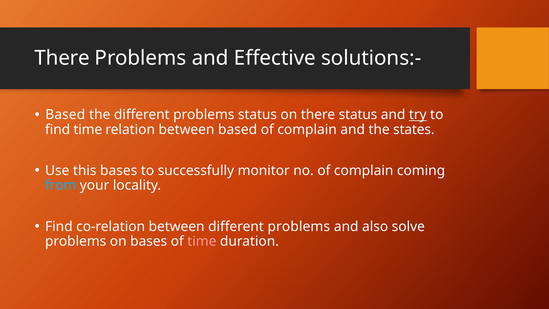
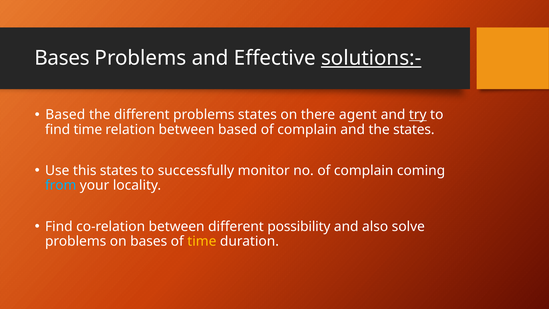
There: There -> Bases (62, 58)
solutions:- underline: none -> present (371, 58)
problems status: status -> states (257, 115)
there status: status -> agent (358, 115)
this bases: bases -> states (119, 171)
between different problems: problems -> possibility (299, 226)
time colour: pink -> yellow (202, 241)
